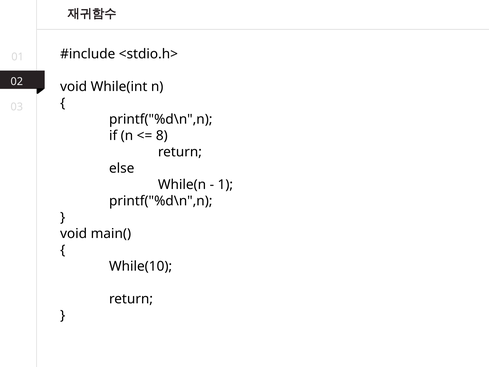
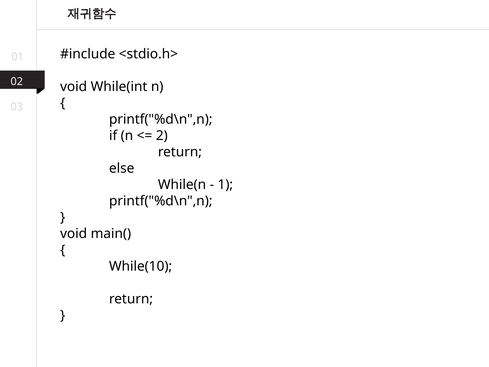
8: 8 -> 2 (162, 136)
